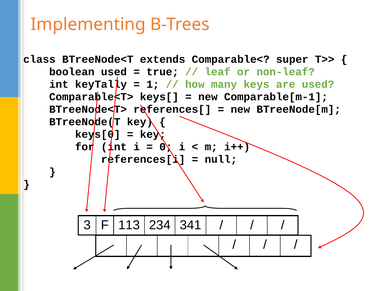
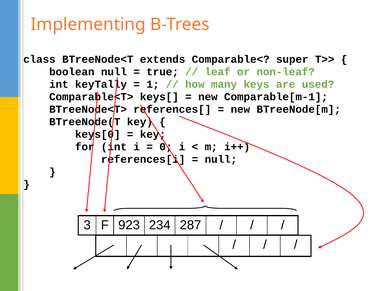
boolean used: used -> null (114, 72)
113: 113 -> 923 (129, 225)
341: 341 -> 287 (191, 225)
